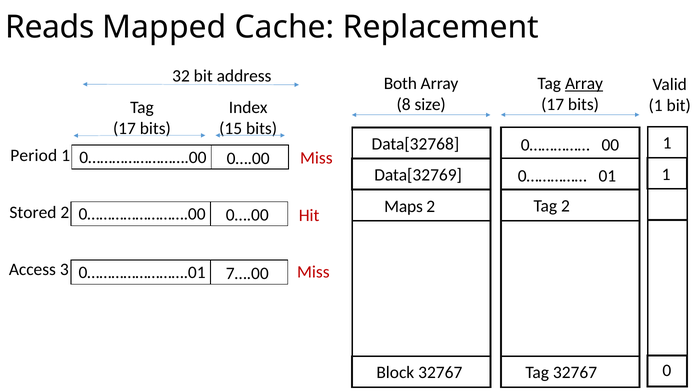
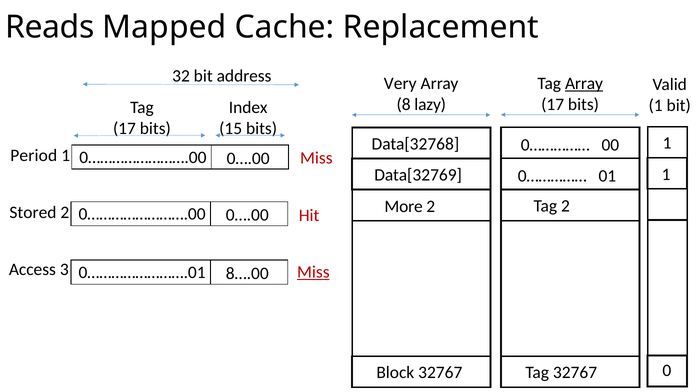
Both: Both -> Very (400, 84)
size: size -> lazy (430, 105)
Maps: Maps -> More (404, 206)
7….00: 7….00 -> 8….00 (247, 273)
Miss underline: none -> present (313, 272)
